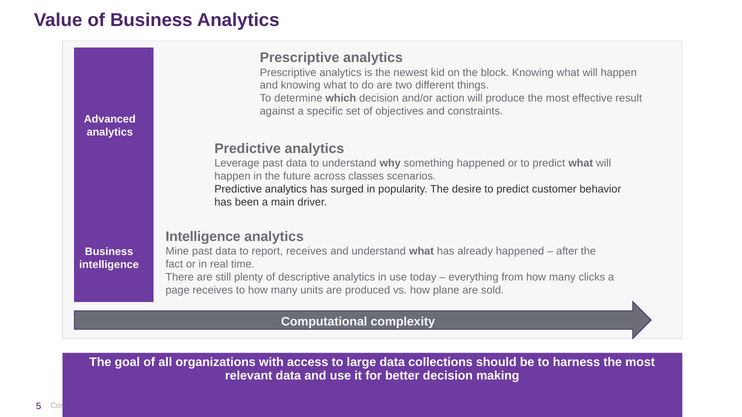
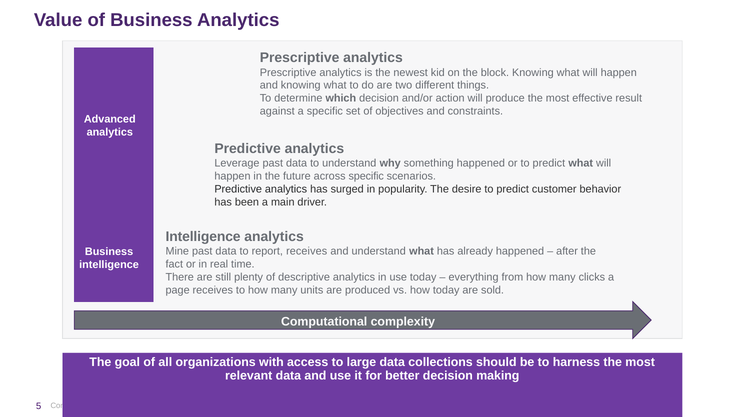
across classes: classes -> specific (366, 176)
how plane: plane -> today (446, 291)
